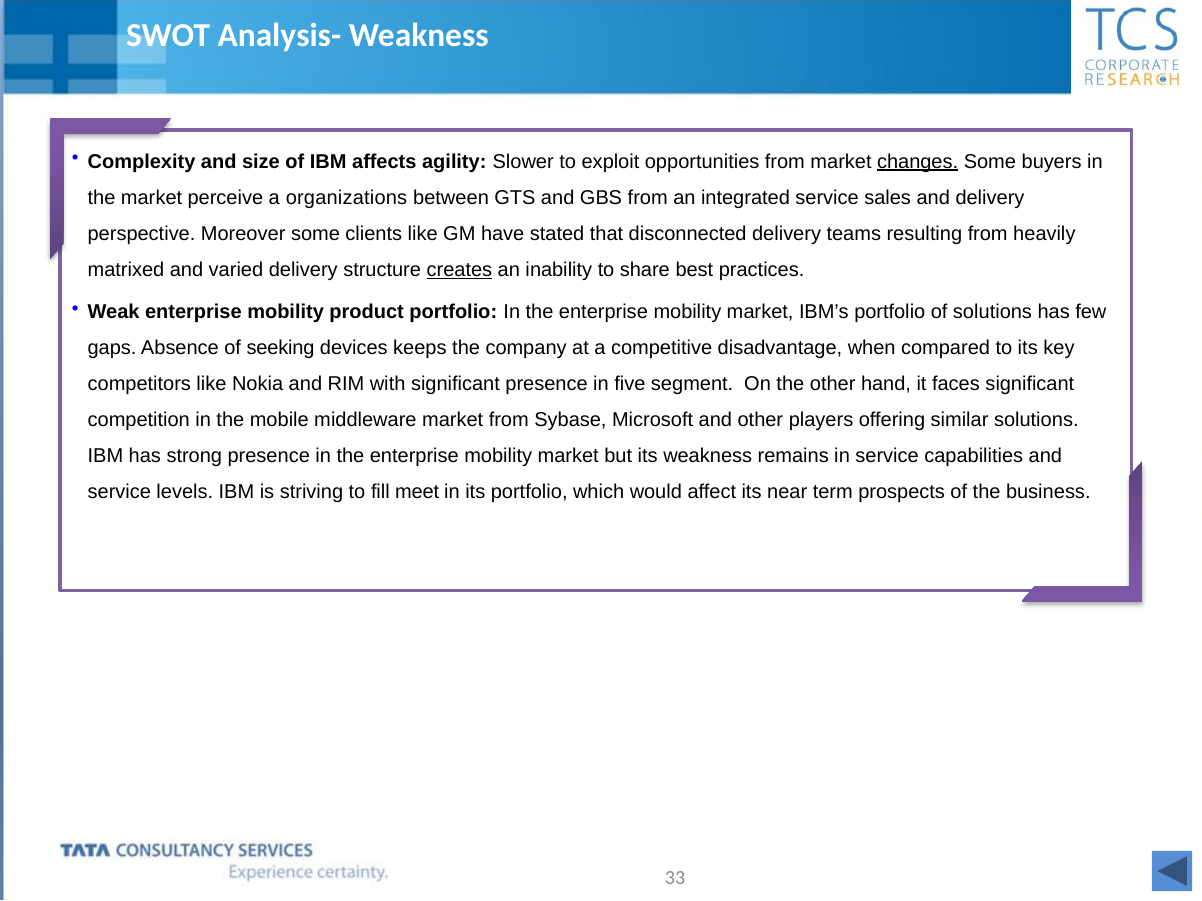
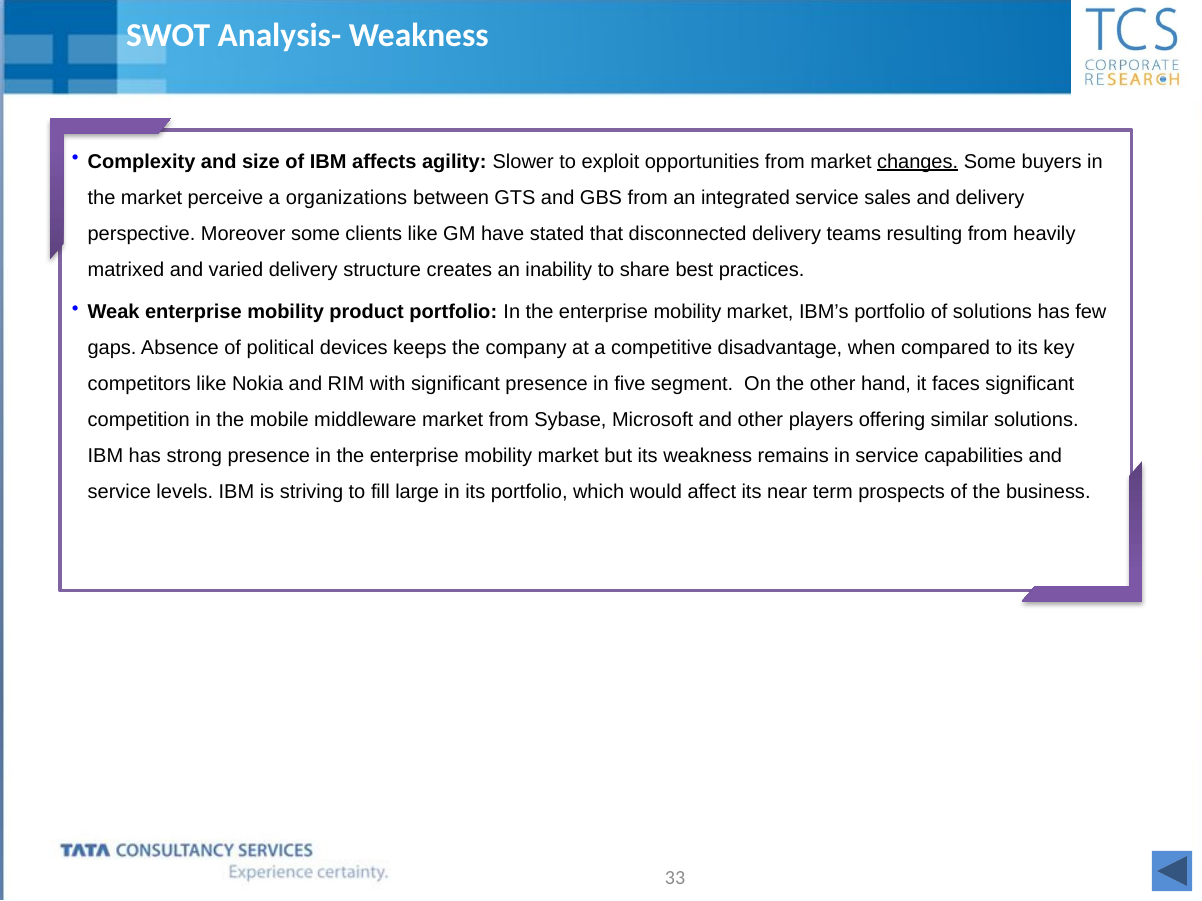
creates underline: present -> none (459, 270)
seeking: seeking -> political (280, 348)
meet: meet -> large (417, 492)
